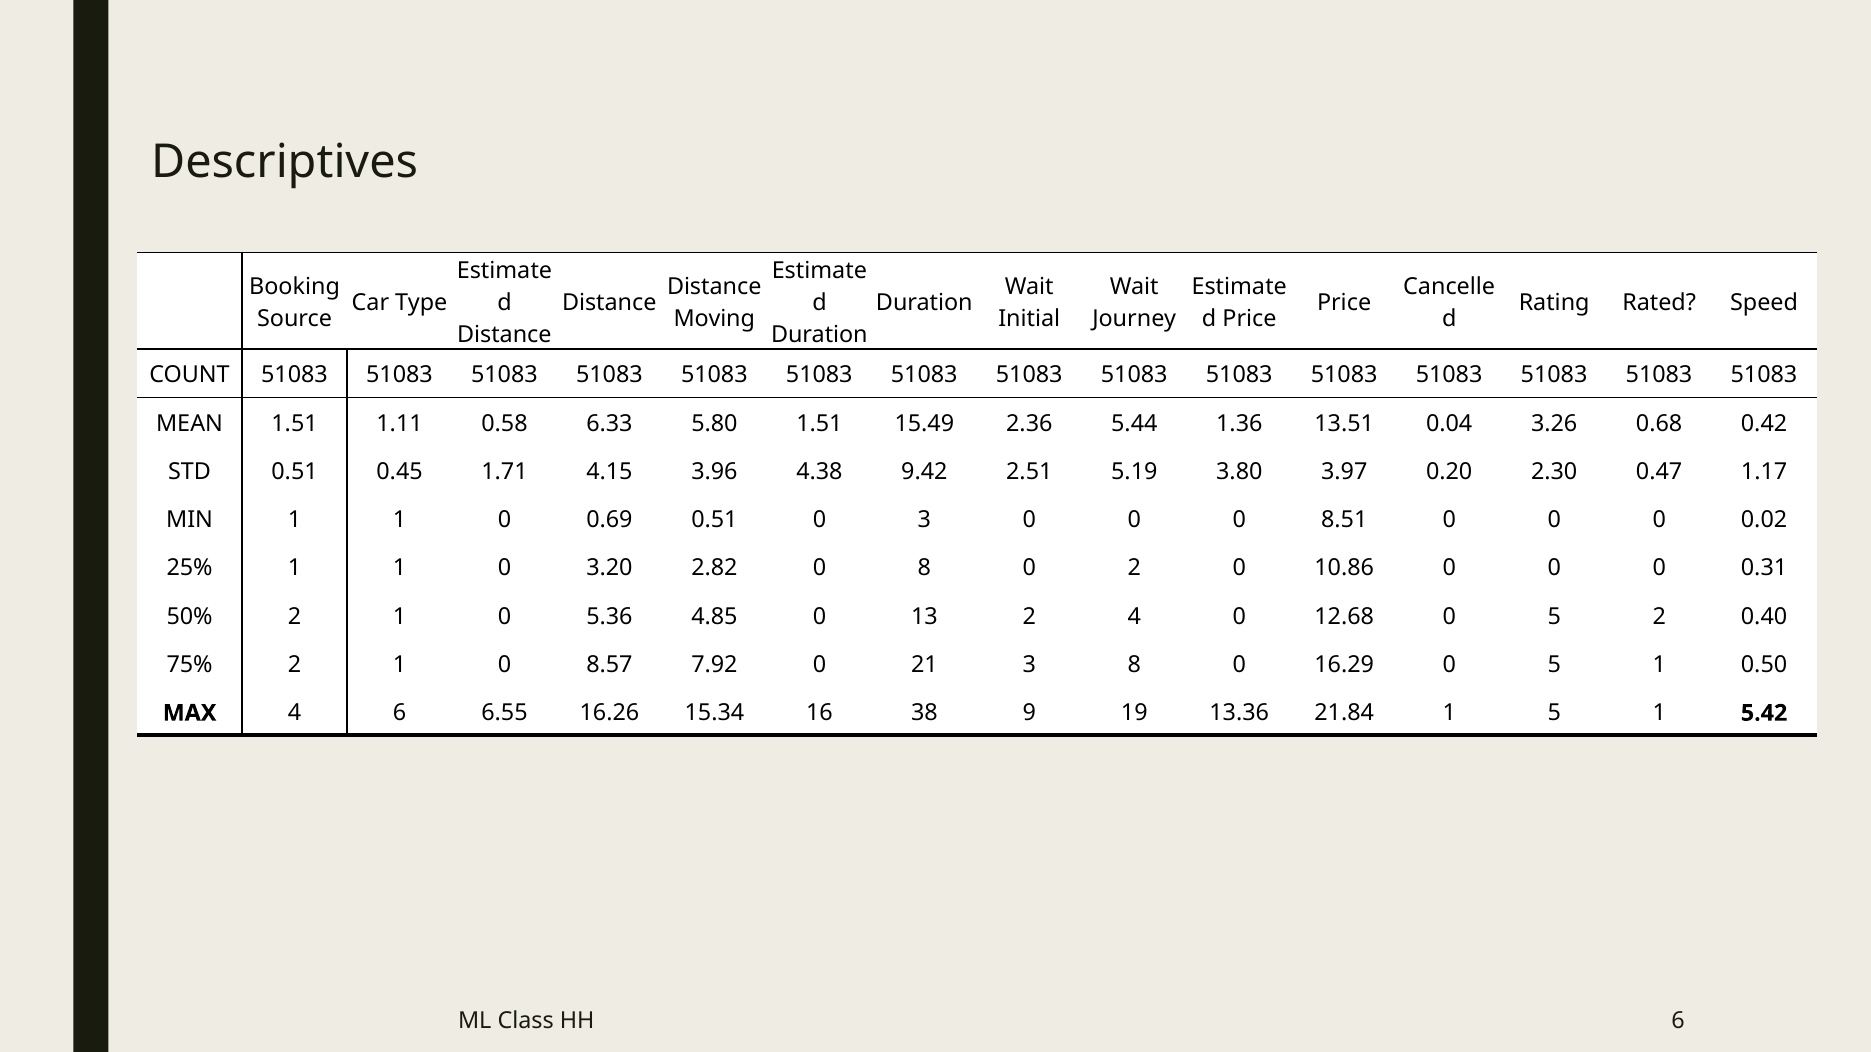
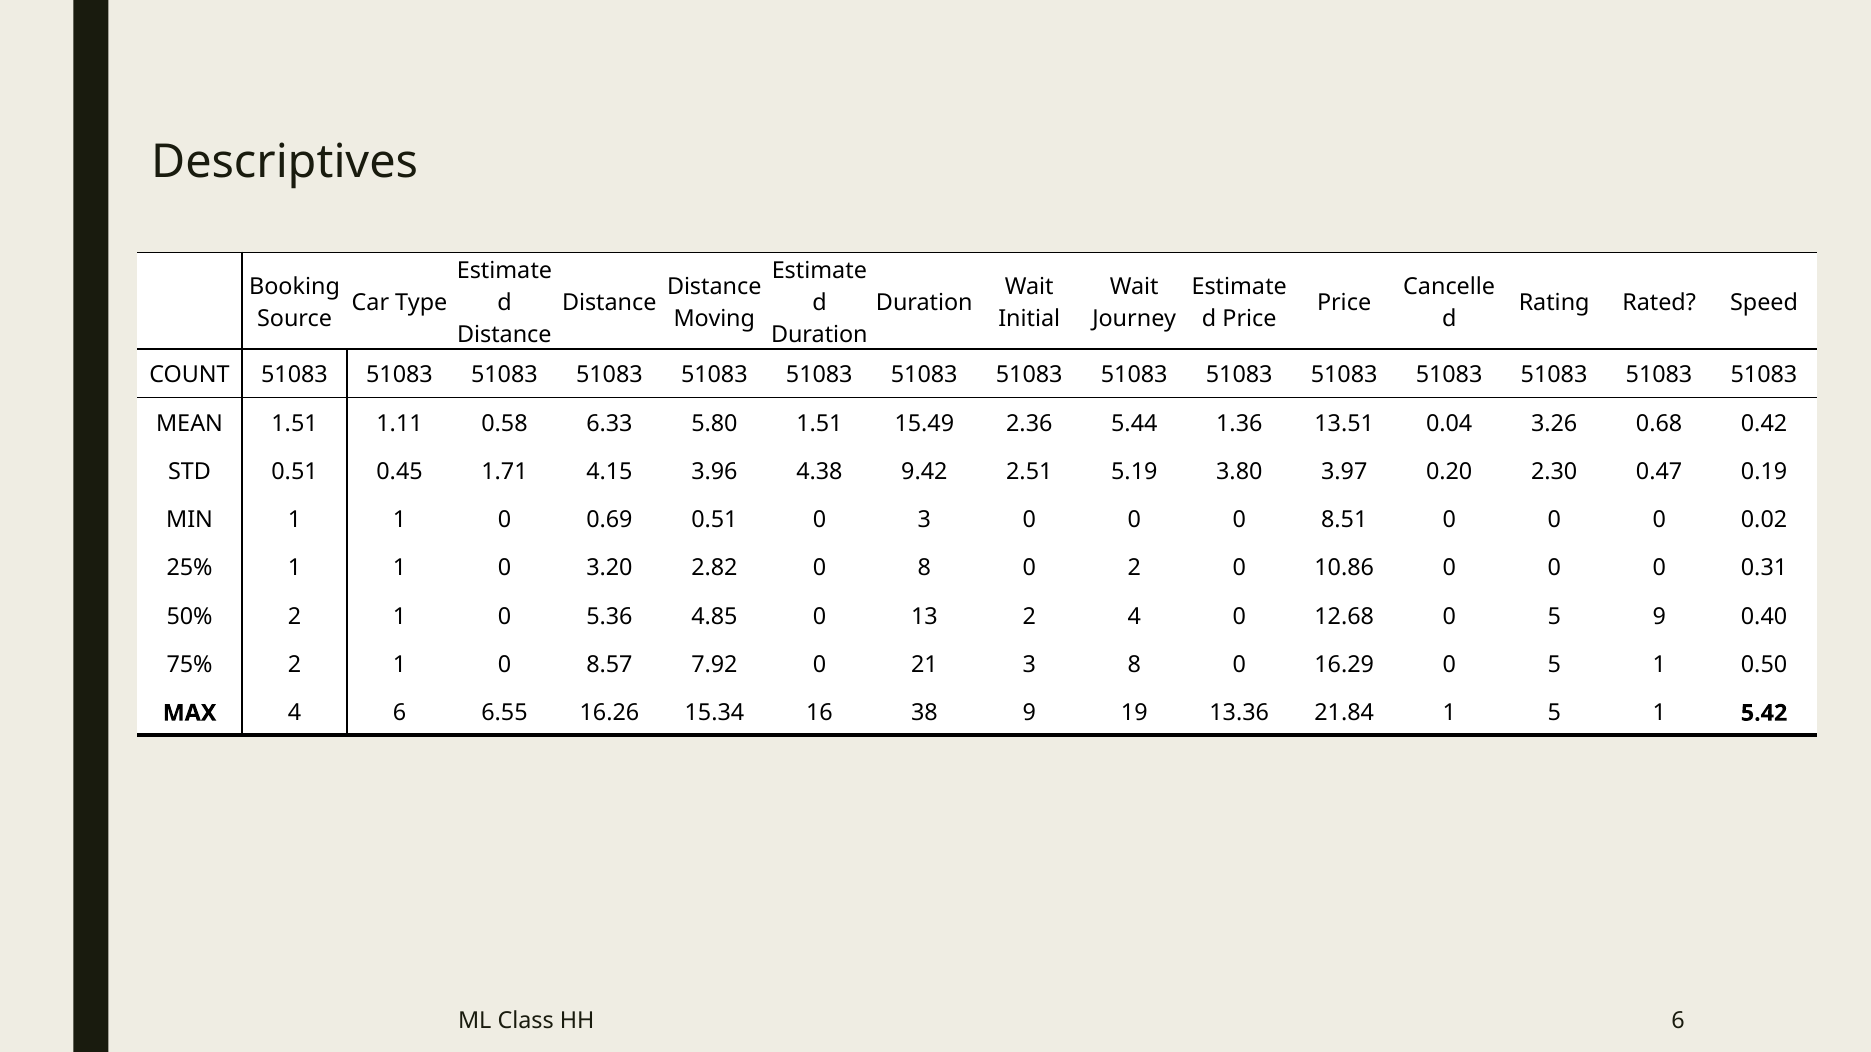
1.17: 1.17 -> 0.19 (1764, 472)
5 2: 2 -> 9 (1659, 617)
